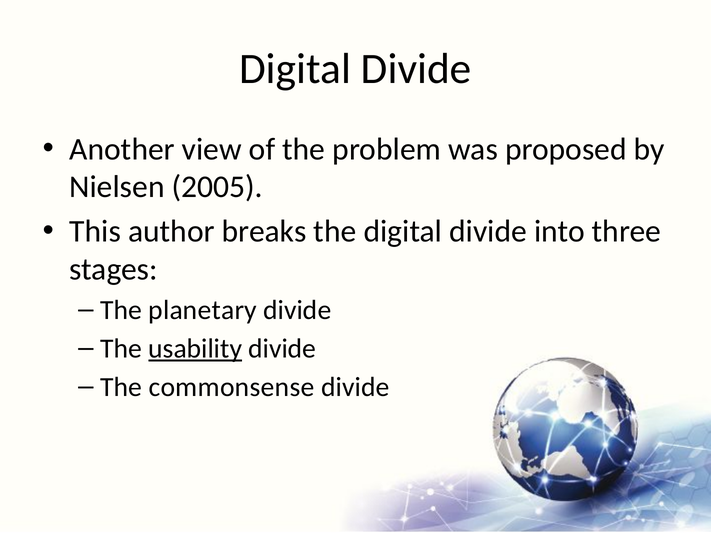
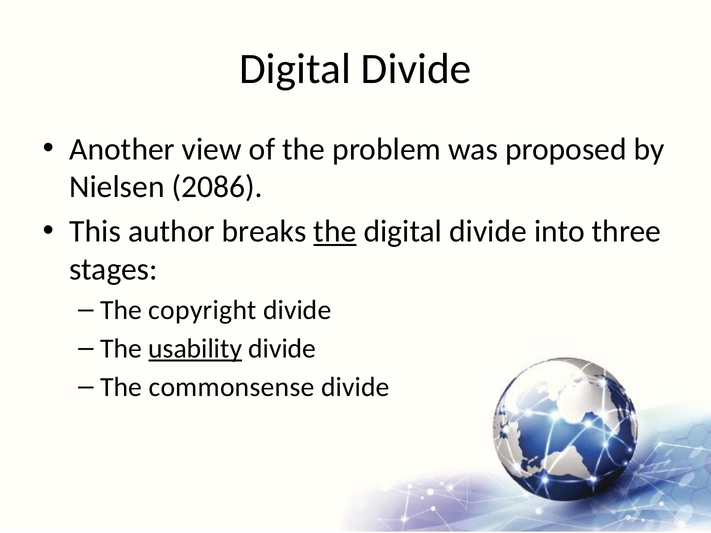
2005: 2005 -> 2086 (217, 187)
the underline: none -> present (335, 231)
planetary: planetary -> copyright (203, 310)
